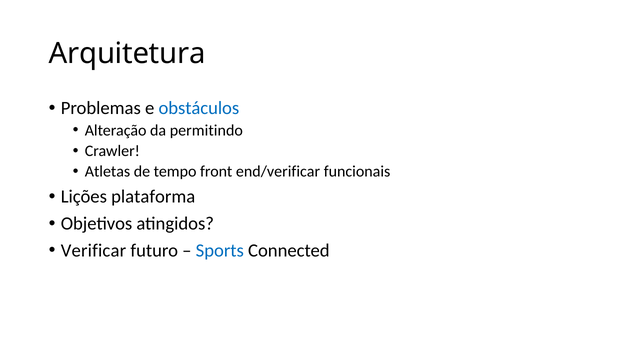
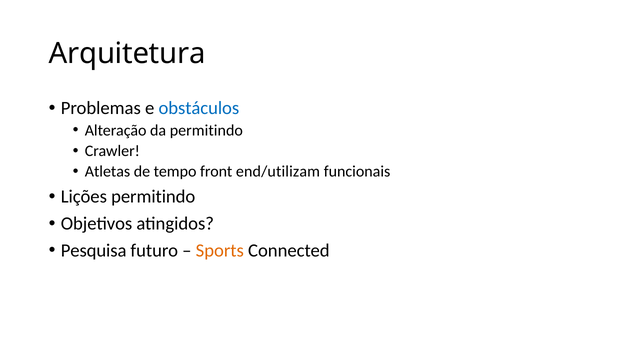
end/verificar: end/verificar -> end/utilizam (278, 171)
Lições plataforma: plataforma -> permitindo (153, 197)
Verificar: Verificar -> Pesquisa (94, 251)
Sports colour: blue -> orange (220, 251)
